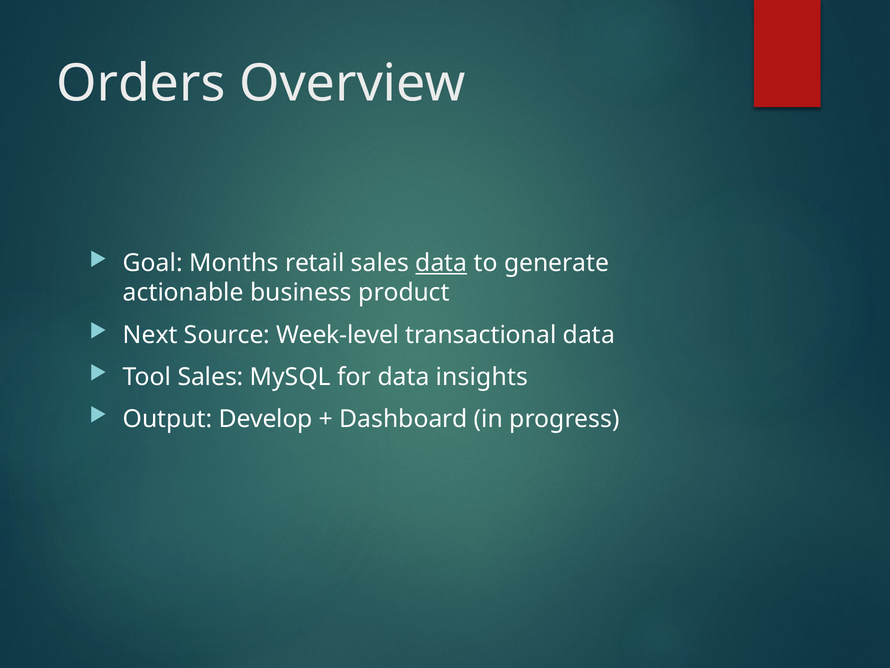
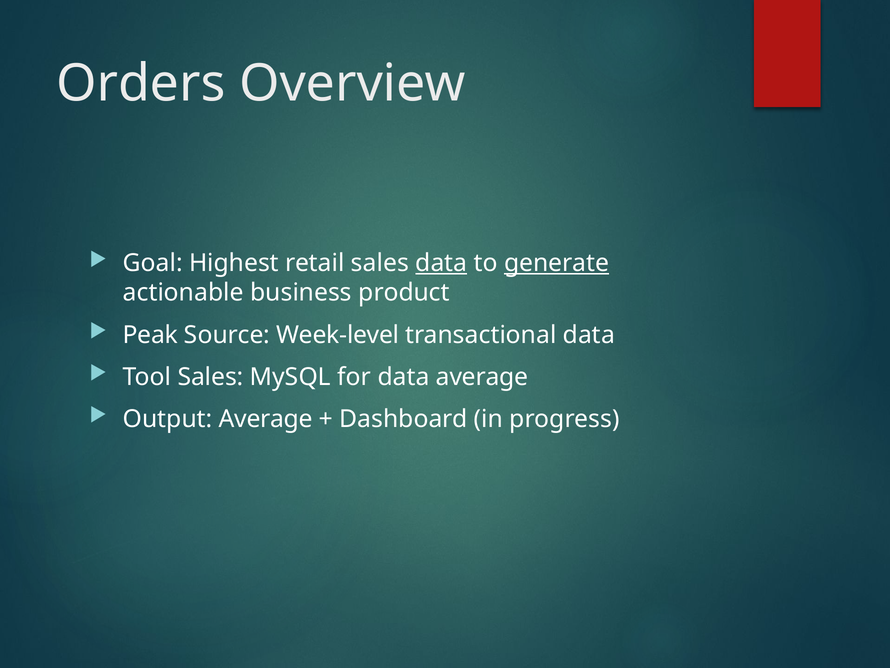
Months: Months -> Highest (234, 263)
generate underline: none -> present (557, 263)
Next: Next -> Peak (150, 335)
data insights: insights -> average (482, 377)
Output Develop: Develop -> Average (266, 419)
